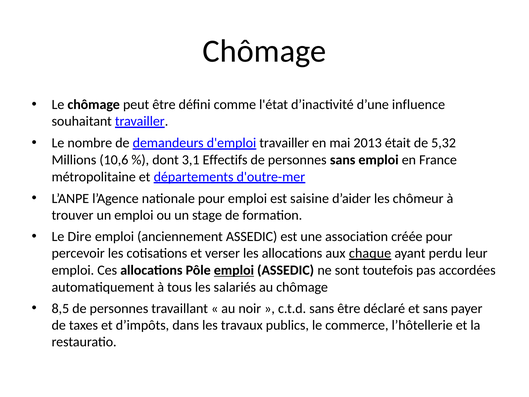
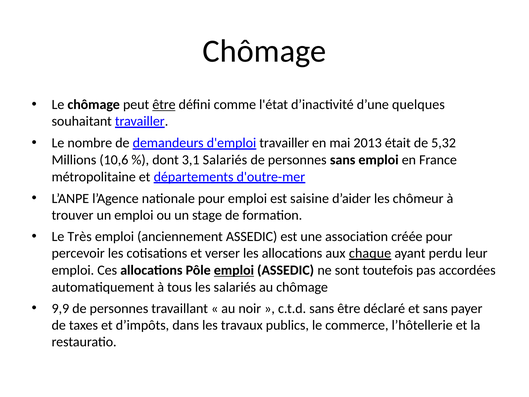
être underline: none -> present (164, 105)
influence: influence -> quelques (418, 105)
3,1 Effectifs: Effectifs -> Salariés (225, 160)
Dire: Dire -> Très (80, 236)
8,5: 8,5 -> 9,9 (60, 308)
